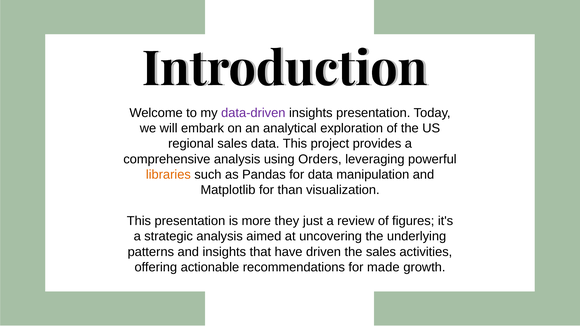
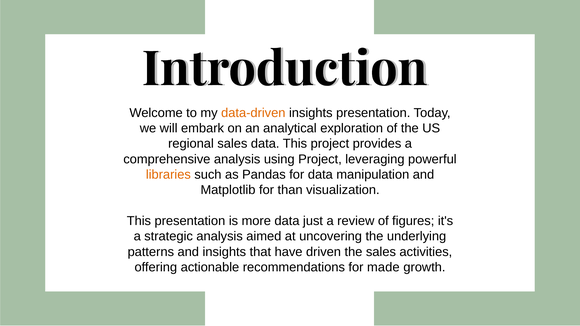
data-driven colour: purple -> orange (253, 113)
using Orders: Orders -> Project (320, 159)
more they: they -> data (287, 221)
